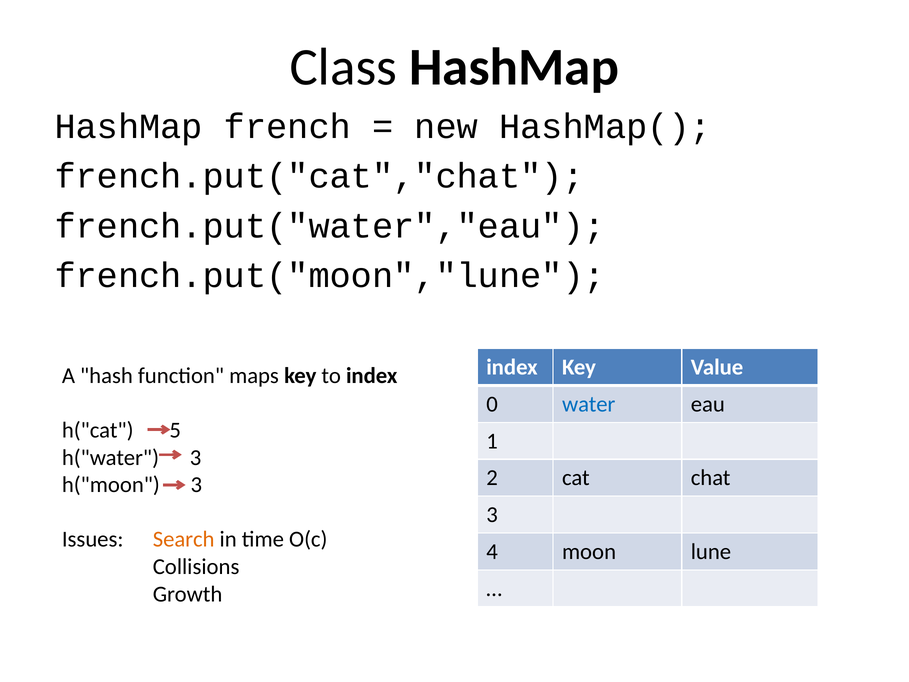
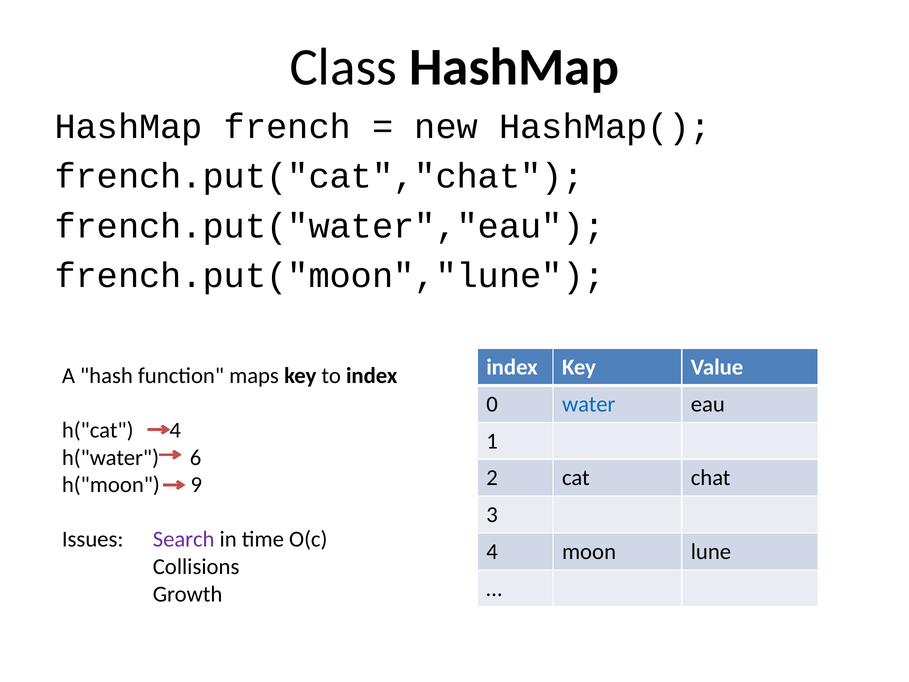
h("cat 5: 5 -> 4 (175, 430)
h("water 3: 3 -> 6 (196, 457)
h("moon 3: 3 -> 9 (196, 485)
Search colour: orange -> purple (184, 539)
